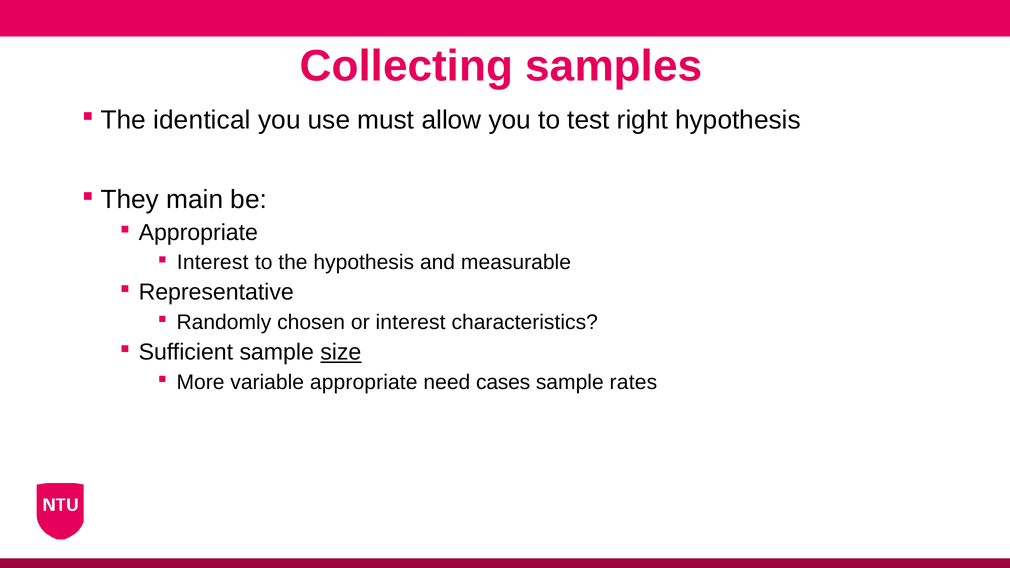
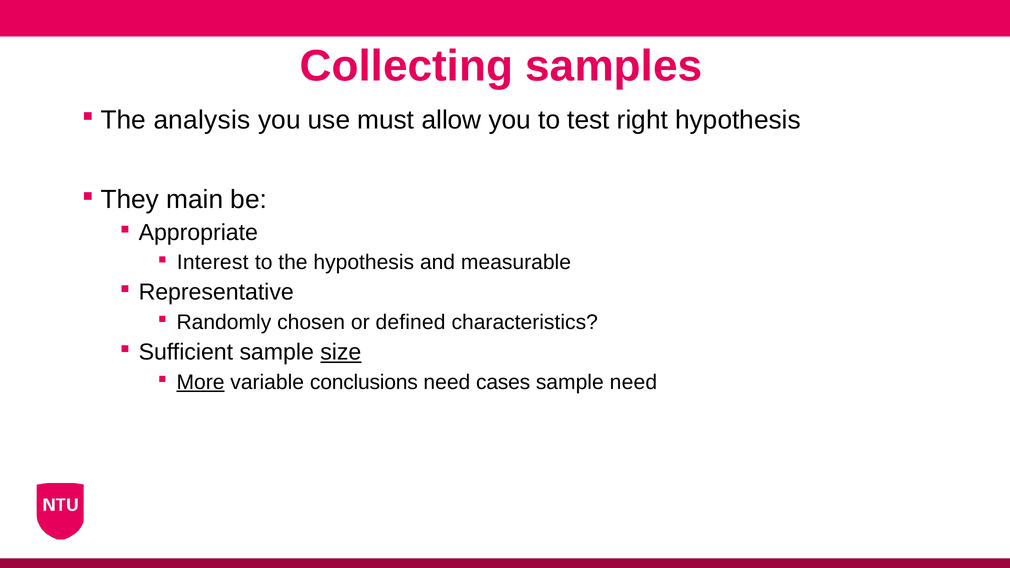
identical: identical -> analysis (202, 120)
or interest: interest -> defined (411, 322)
More underline: none -> present (200, 382)
variable appropriate: appropriate -> conclusions (364, 382)
sample rates: rates -> need (633, 382)
